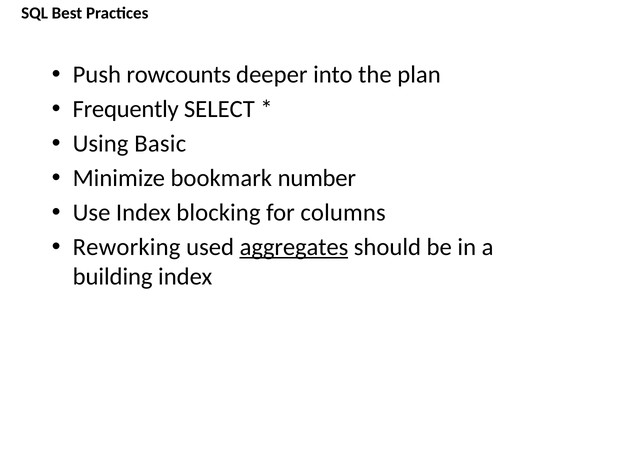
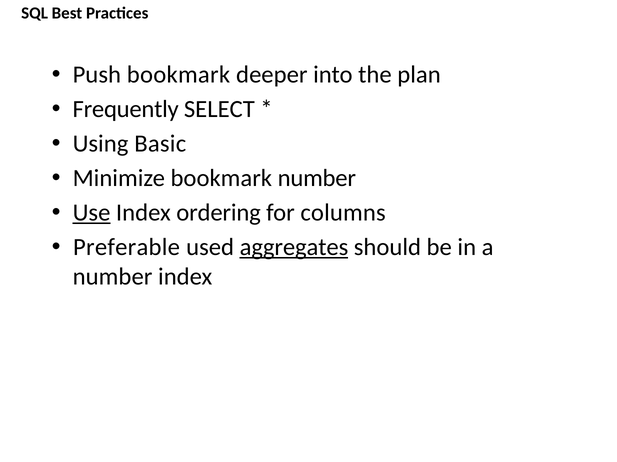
Push rowcounts: rowcounts -> bookmark (178, 75)
Use underline: none -> present (92, 213)
blocking: blocking -> ordering (219, 213)
Reworking: Reworking -> Preferable (127, 248)
building: building -> number (113, 277)
